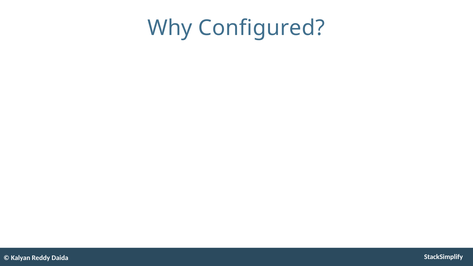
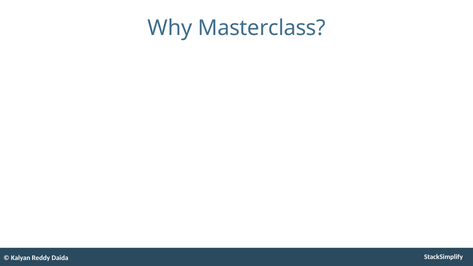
Configured: Configured -> Masterclass (262, 28)
